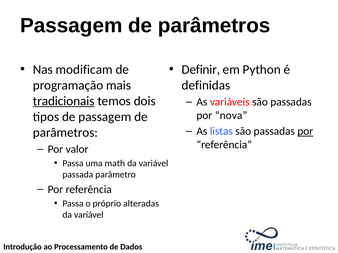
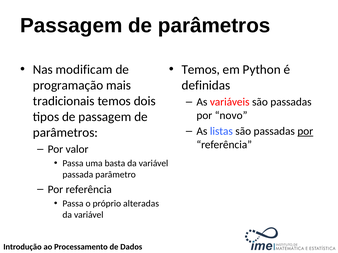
Definir: Definir -> Temos (201, 70)
tradicionais underline: present -> none (64, 101)
nova: nova -> novo (231, 116)
math: math -> basta (115, 164)
